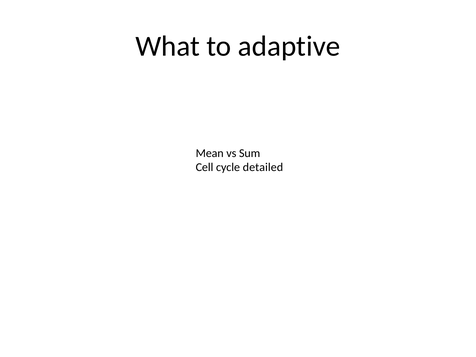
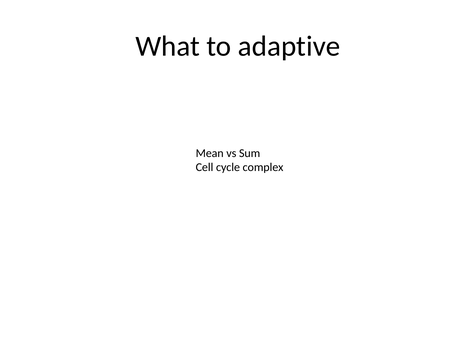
detailed: detailed -> complex (263, 167)
